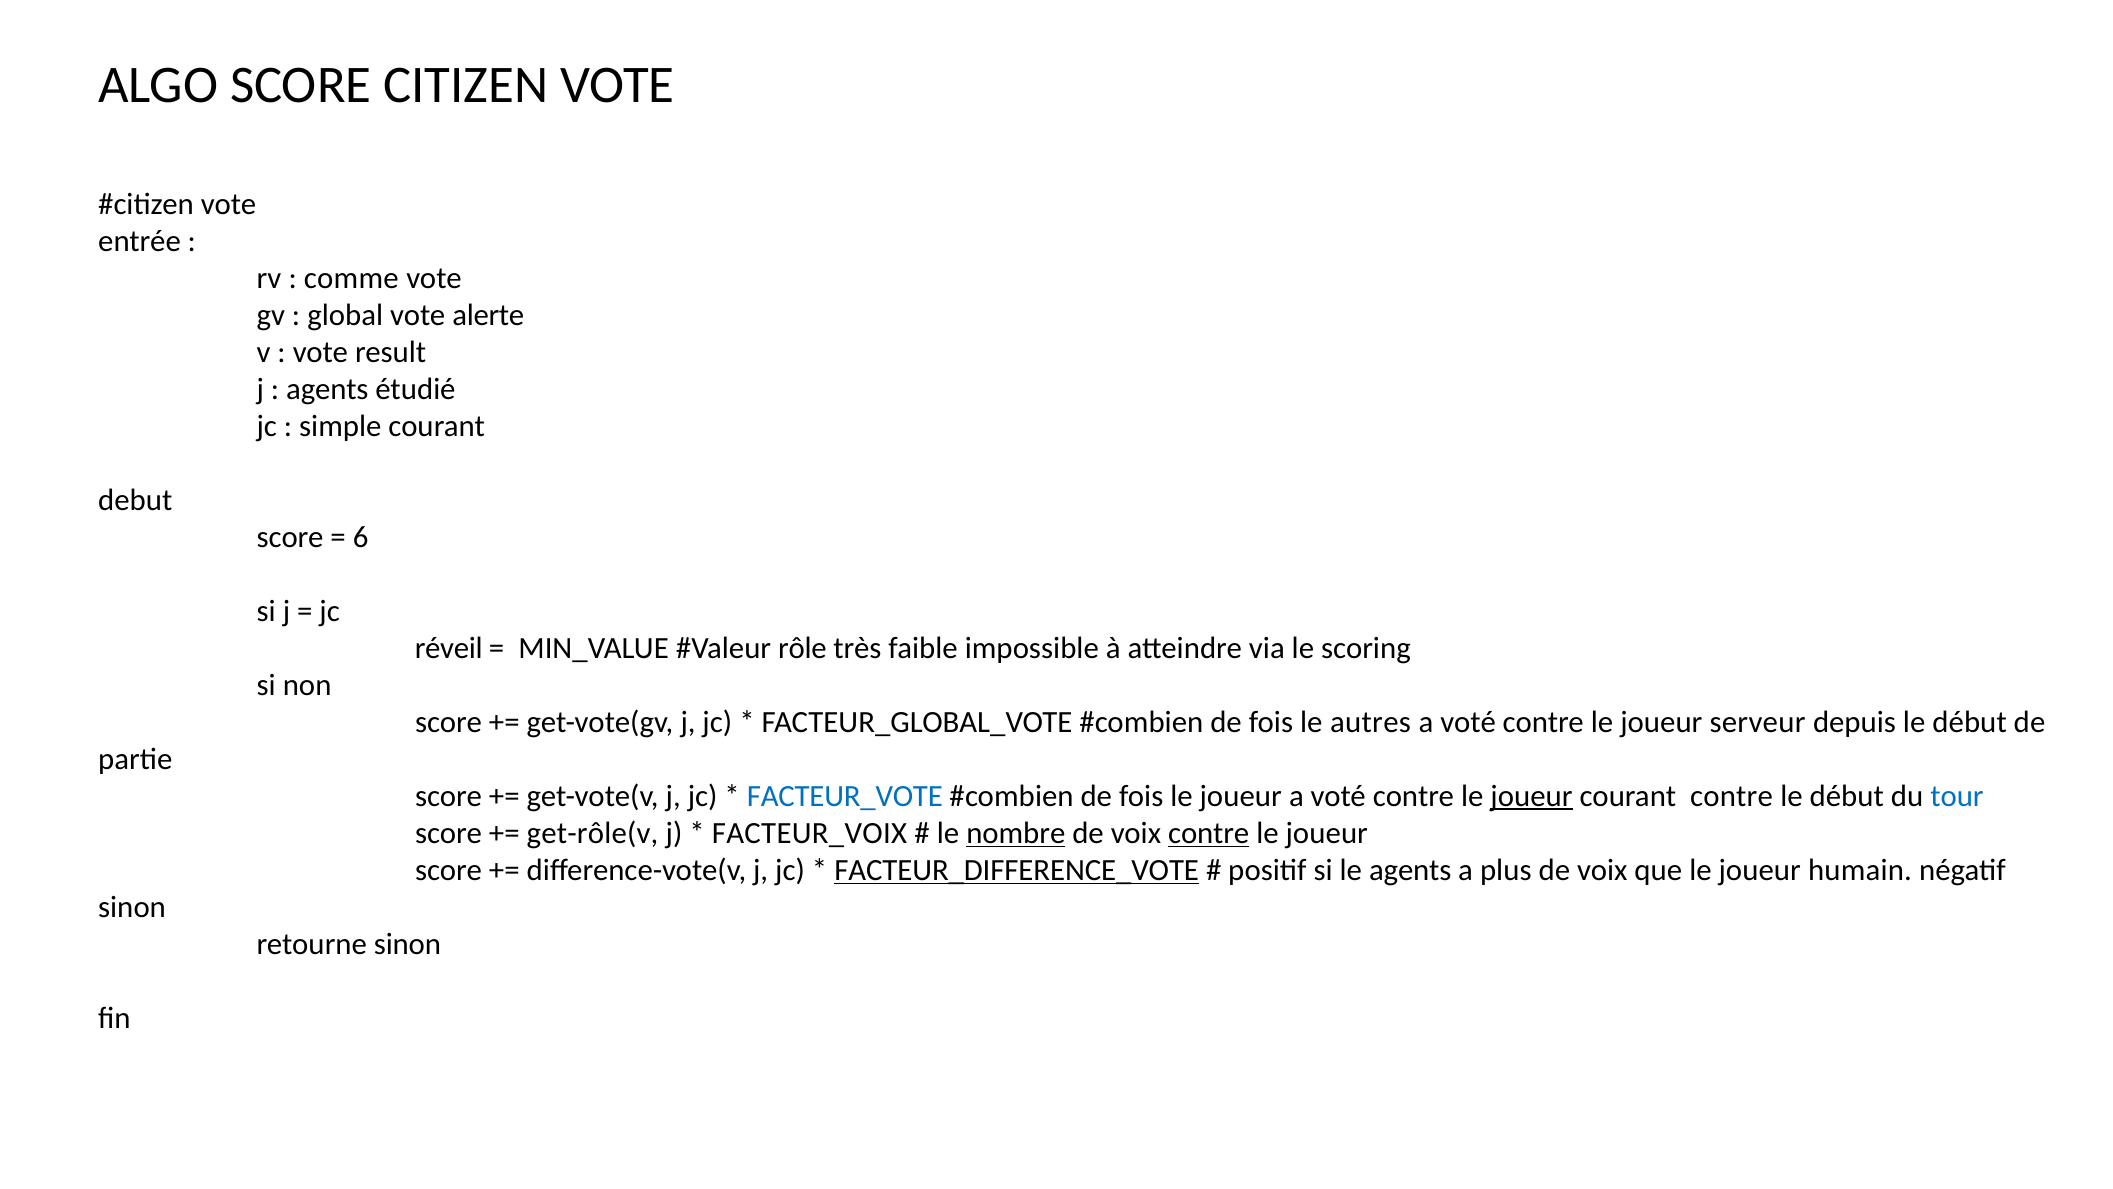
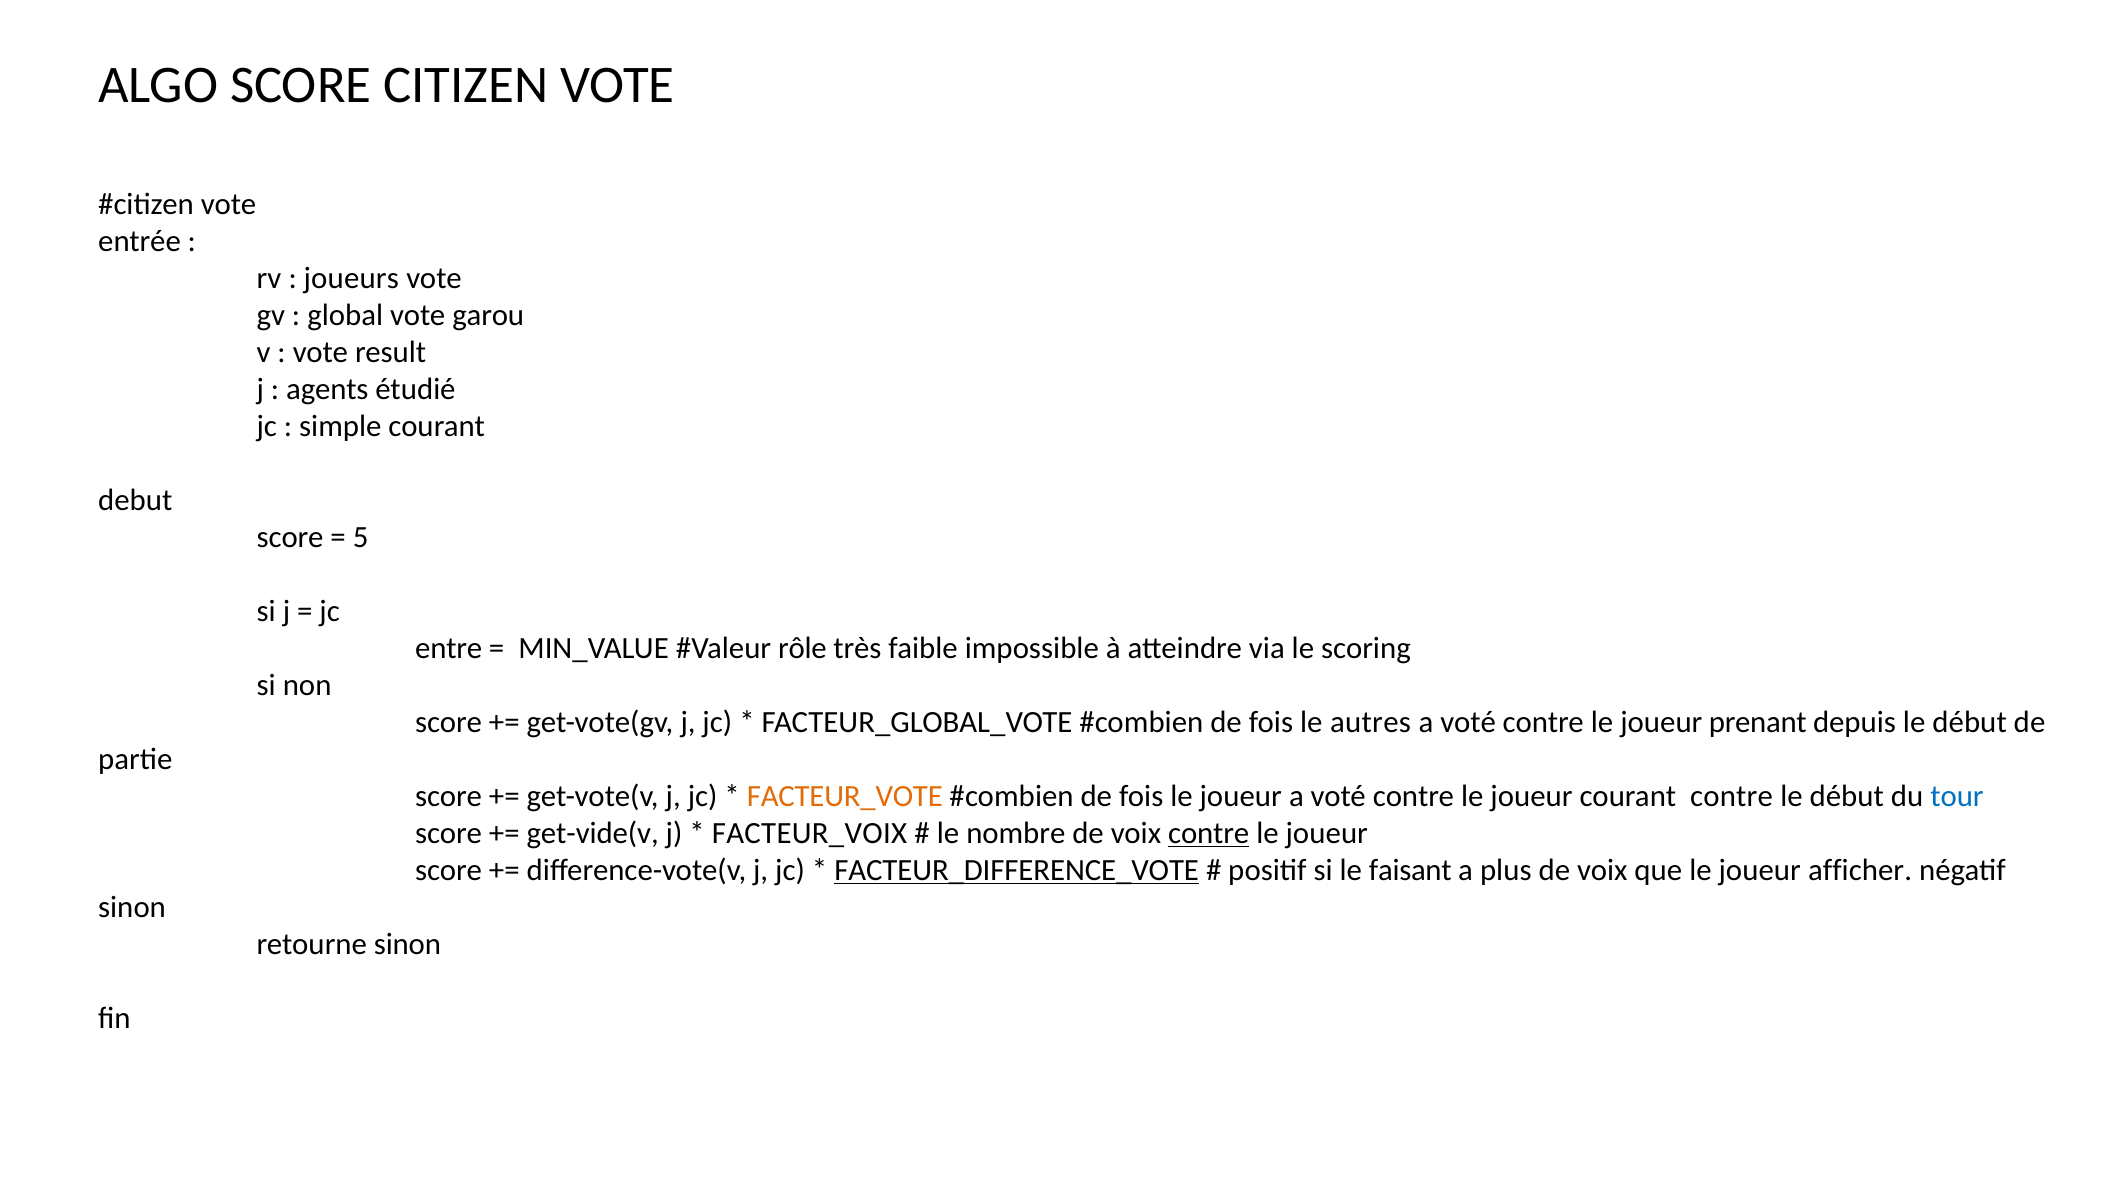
comme: comme -> joueurs (351, 278)
alerte: alerte -> garou (488, 315)
6: 6 -> 5 (361, 537)
réveil: réveil -> entre (449, 648)
serveur: serveur -> prenant (1758, 722)
FACTEUR_VOTE colour: blue -> orange (845, 796)
joueur underline: present -> none (1531, 796)
get-rôle(v: get-rôle(v -> get-vide(v (593, 833)
nombre underline: present -> none (1016, 833)
le agents: agents -> faisant (1410, 870)
humain: humain -> afficher (1860, 870)
